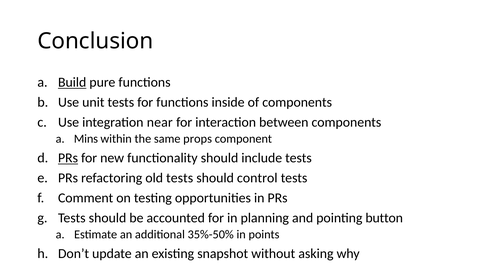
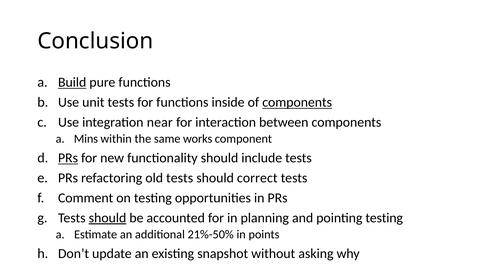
components underline: none -> present (297, 103)
props: props -> works (198, 139)
control: control -> correct (257, 178)
should underline: none -> present (107, 218)
pointing button: button -> testing (384, 218)
35%-50%: 35%-50% -> 21%-50% (211, 235)
